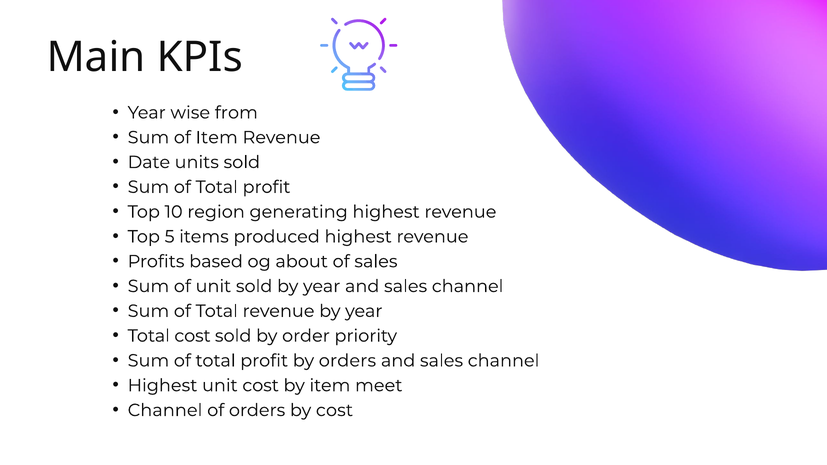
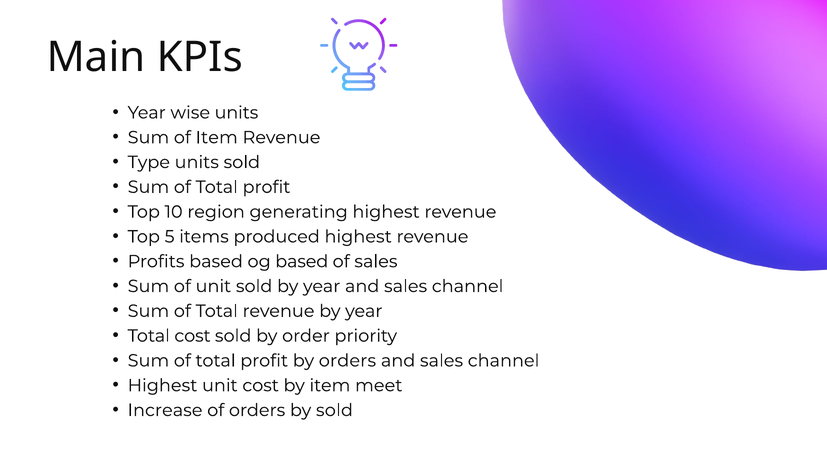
wise from: from -> units (236, 113)
Date: Date -> Type (149, 162)
og about: about -> based (302, 262)
Channel: Channel -> Increase (165, 410)
by cost: cost -> sold (334, 410)
